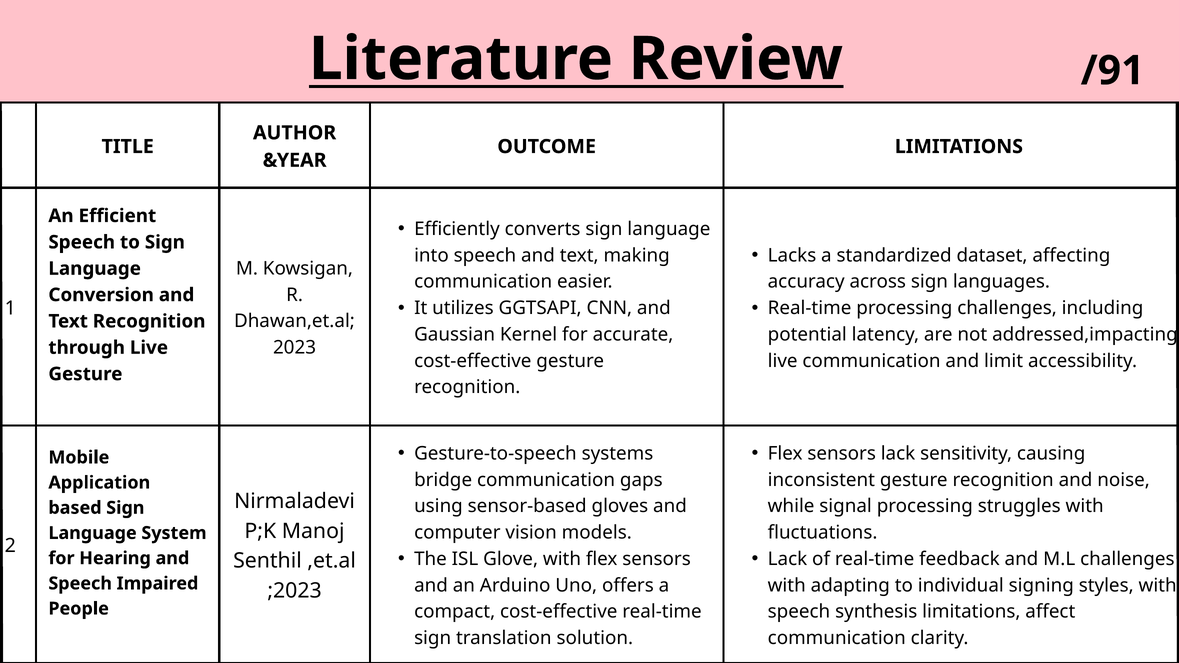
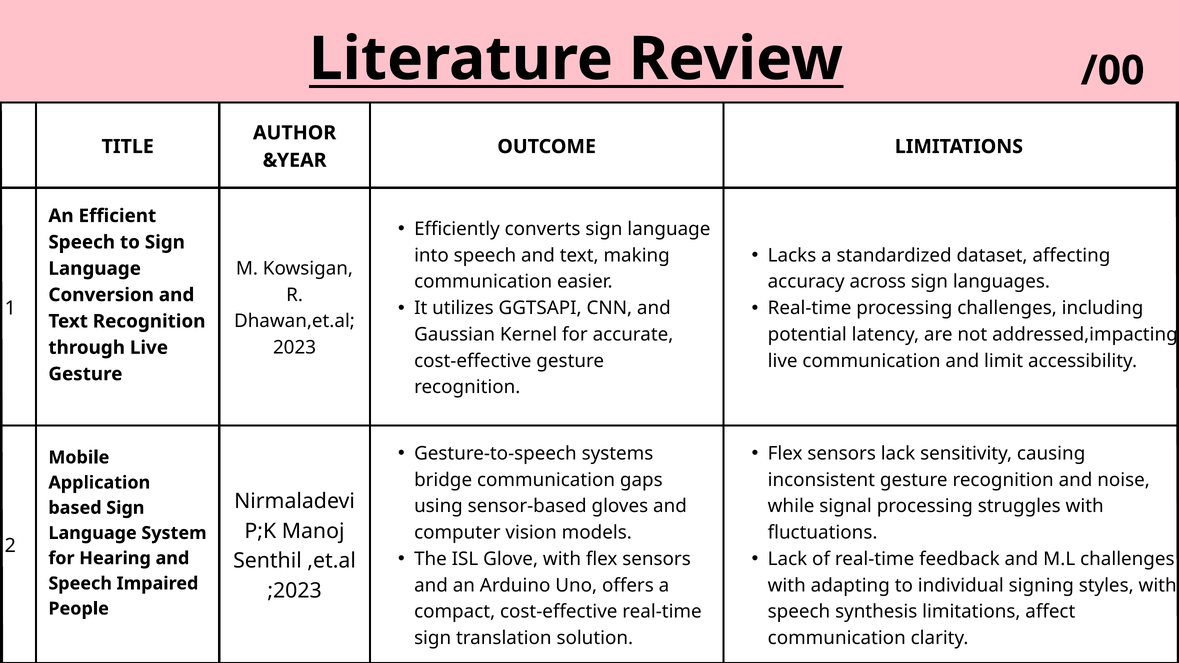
/91: /91 -> /00 (1113, 71)
